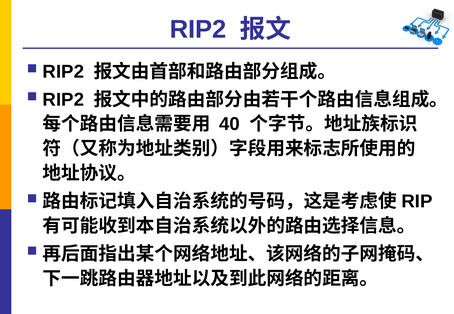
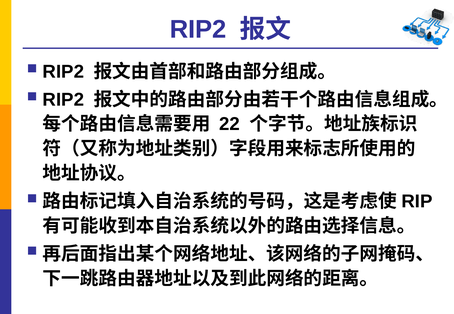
40: 40 -> 22 (229, 124)
